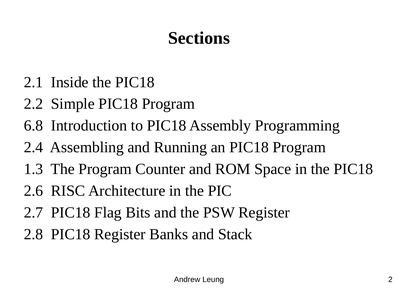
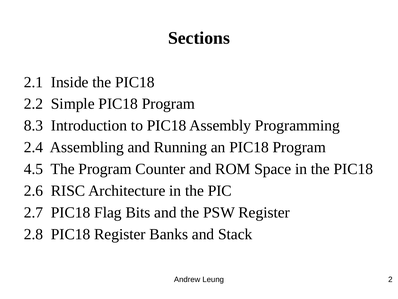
6.8: 6.8 -> 8.3 (34, 125)
1.3: 1.3 -> 4.5 (34, 169)
